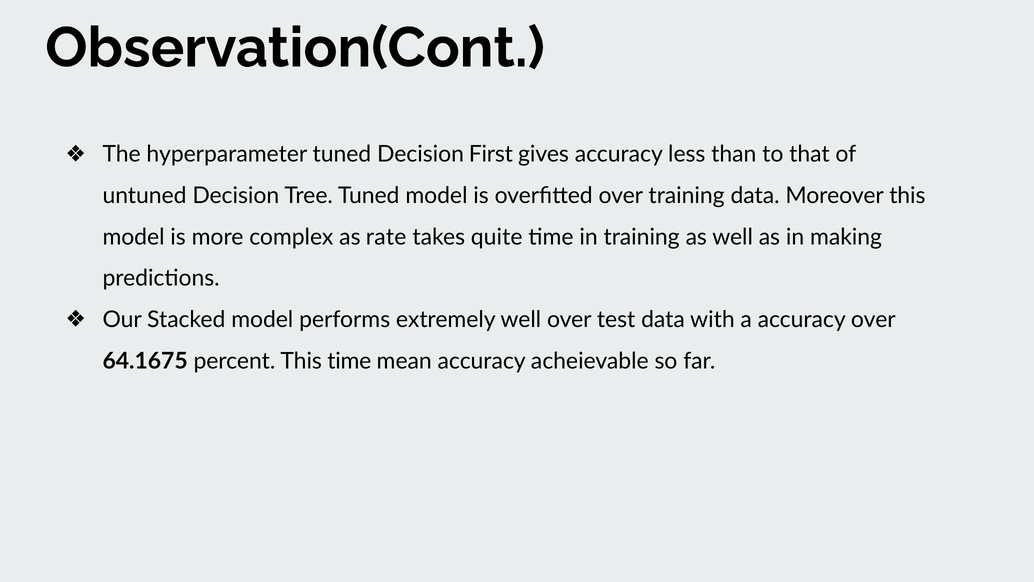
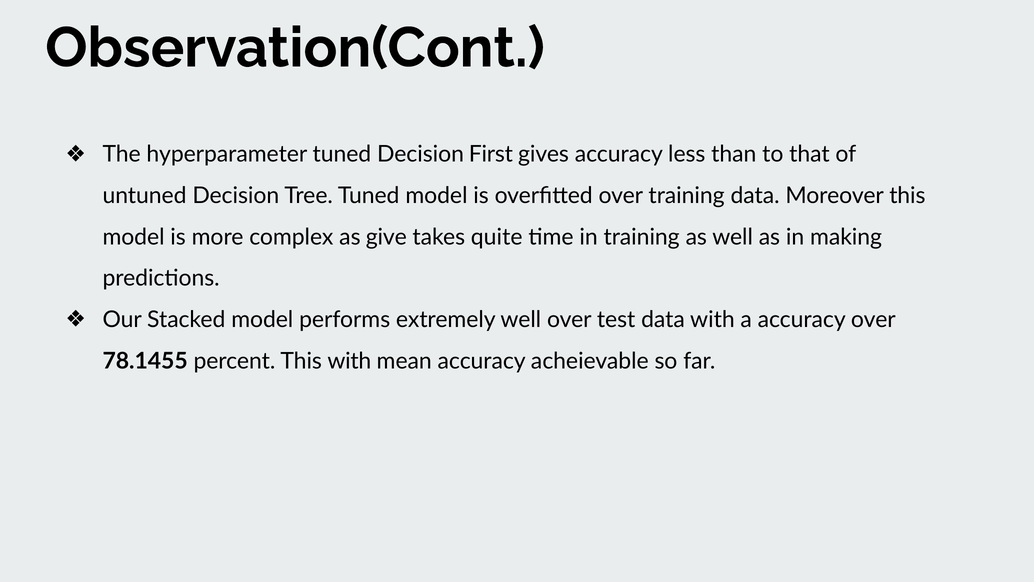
rate: rate -> give (386, 237)
64.1675: 64.1675 -> 78.1455 (145, 361)
This time: time -> with (349, 361)
